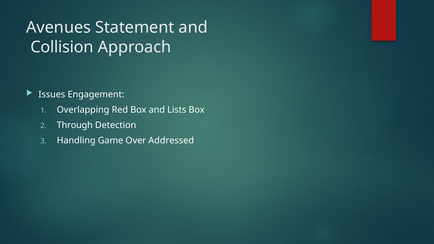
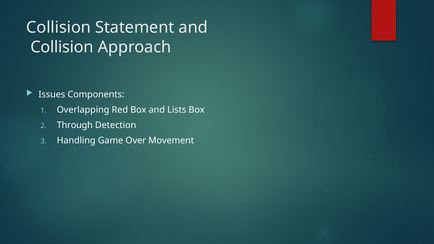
Avenues: Avenues -> Collision (59, 27)
Engagement: Engagement -> Components (96, 94)
Addressed: Addressed -> Movement (171, 141)
